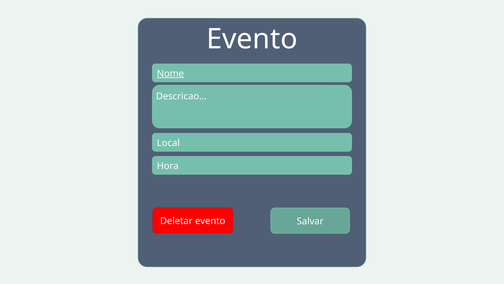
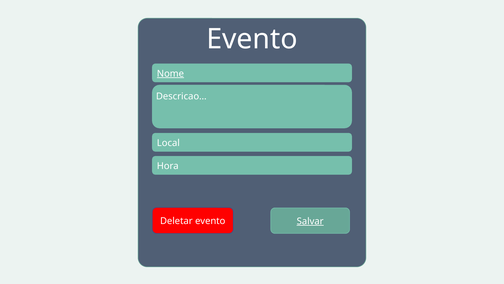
Salvar underline: none -> present (310, 221)
